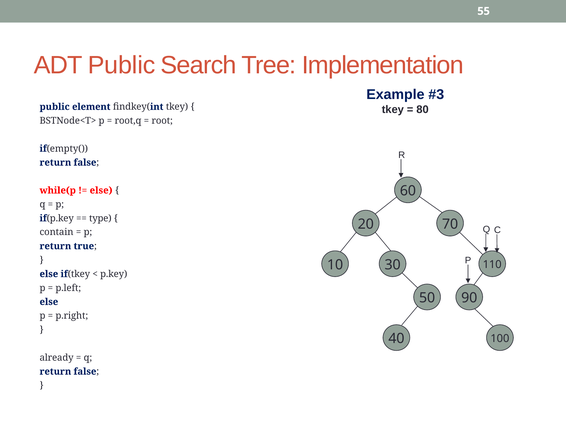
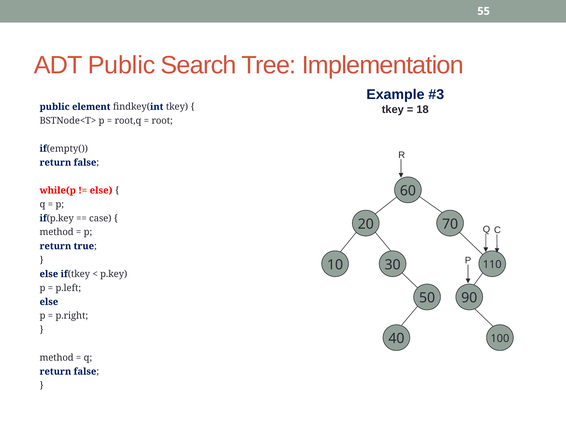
80: 80 -> 18 (423, 110)
type: type -> case (100, 219)
contain: contain -> method (57, 232)
already: already -> method (57, 358)
